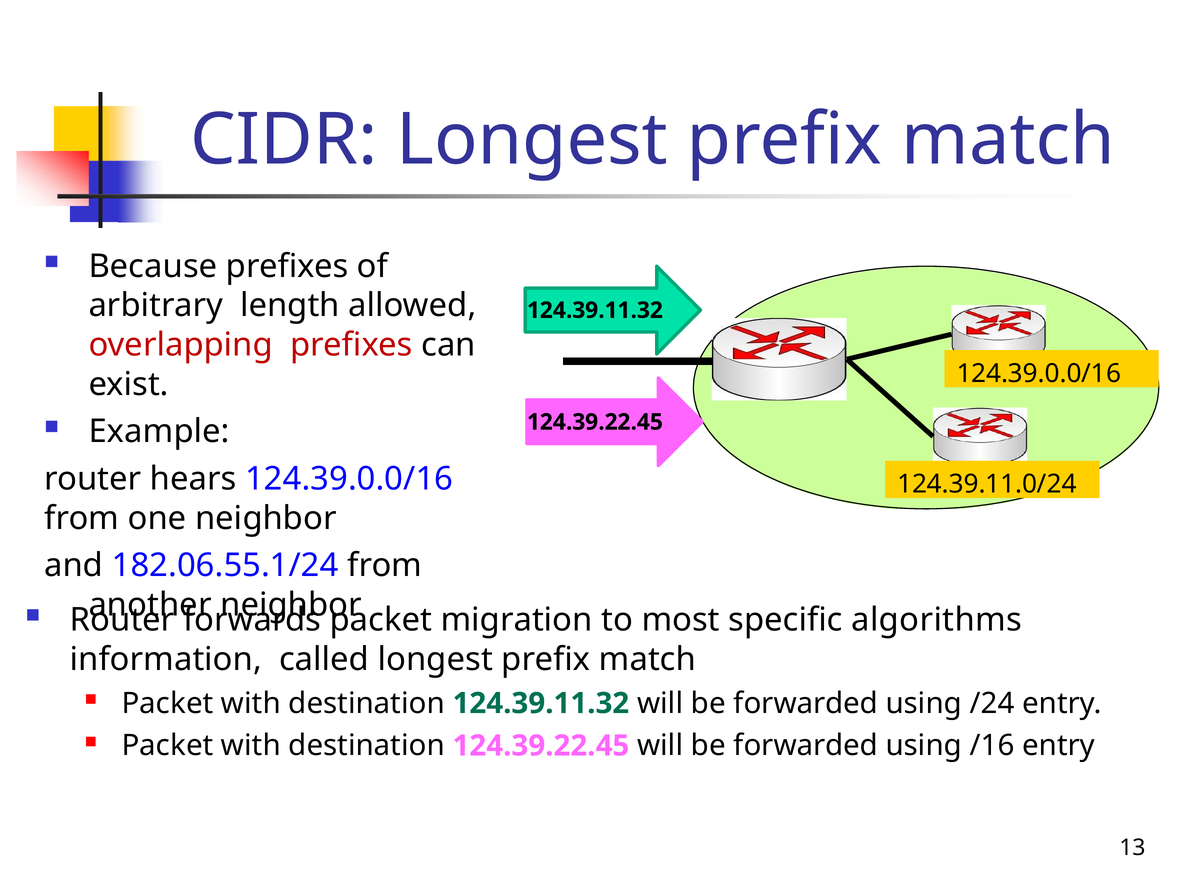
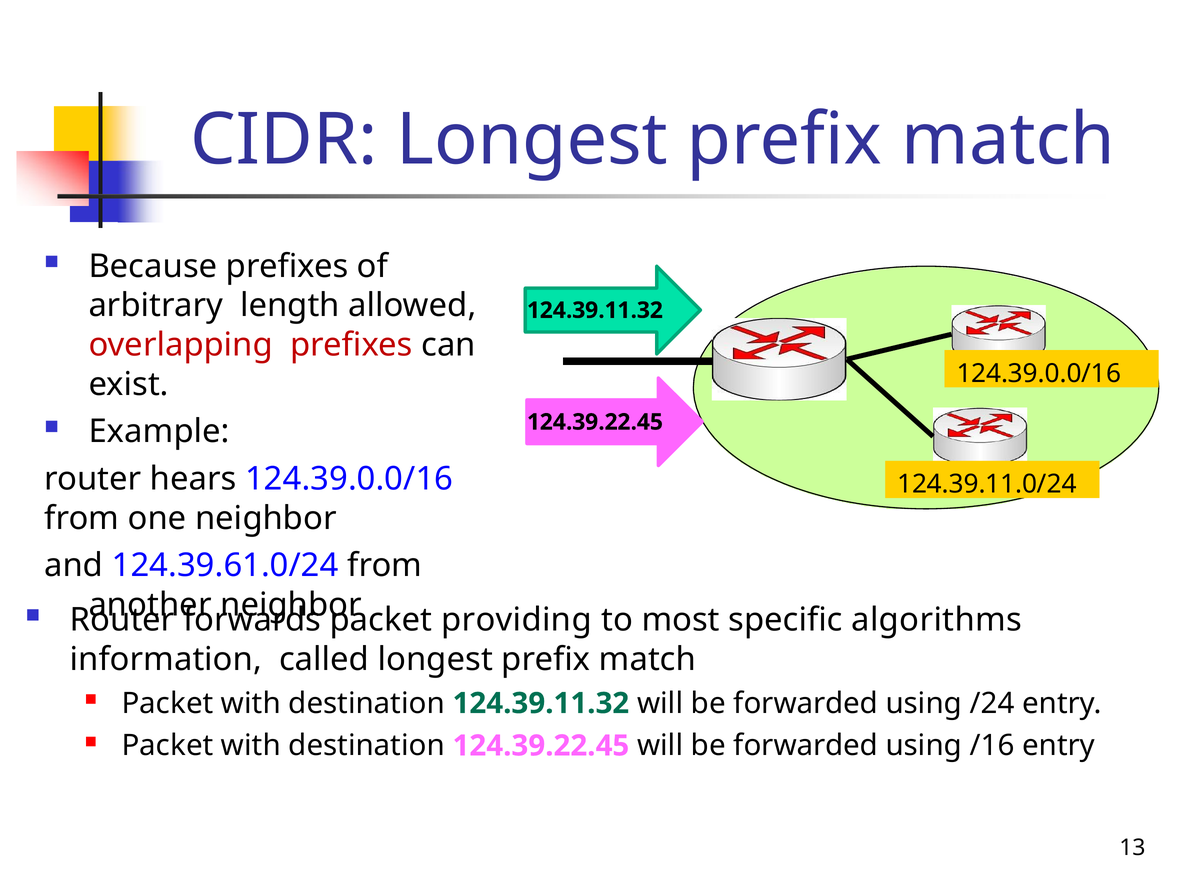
182.06.55.1/24: 182.06.55.1/24 -> 124.39.61.0/24 (225, 566)
migration: migration -> providing (516, 620)
